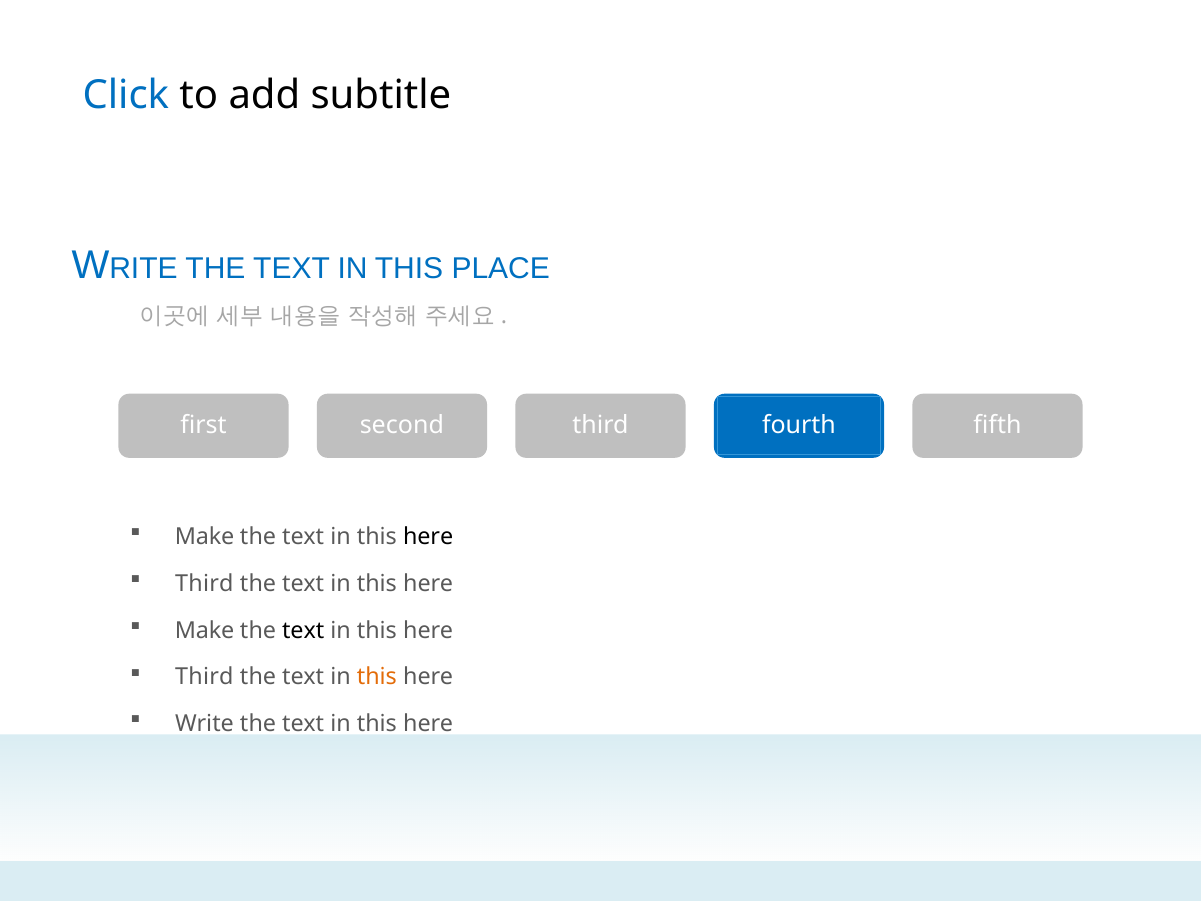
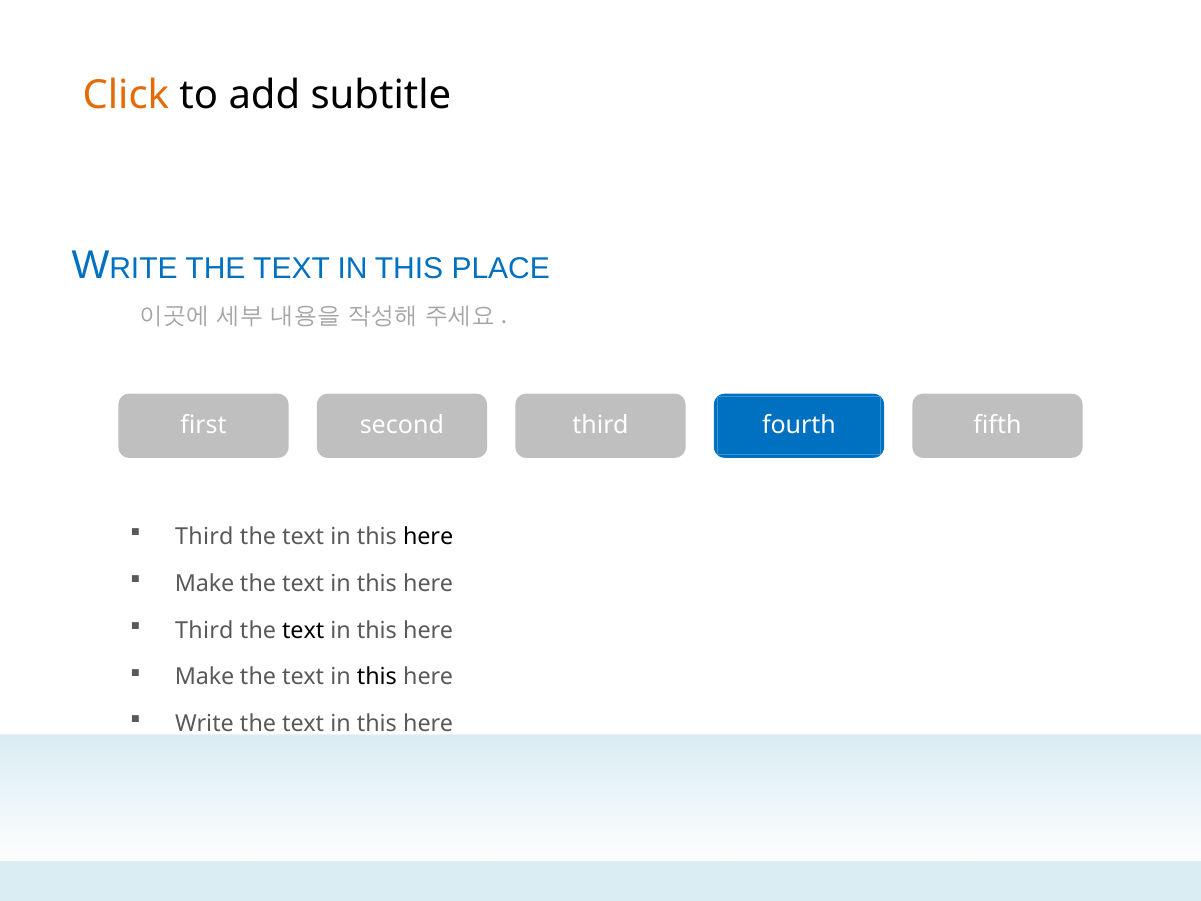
Click colour: blue -> orange (126, 95)
Make: Make -> Third (204, 537)
Third: Third -> Make (205, 584)
Make: Make -> Third (204, 630)
Third: Third -> Make (205, 677)
this colour: orange -> black (377, 677)
